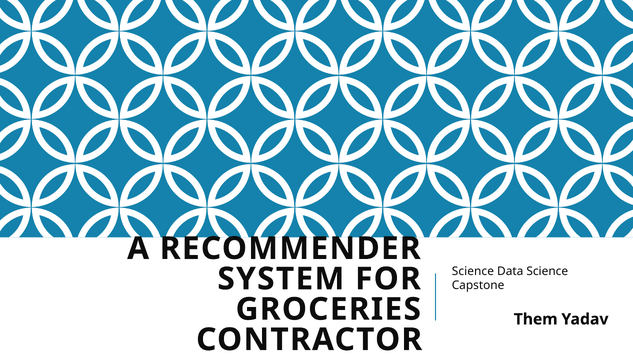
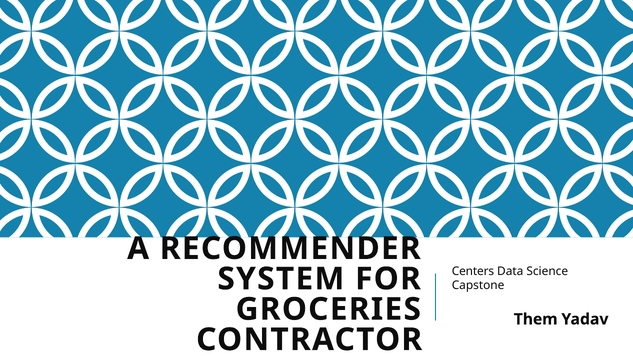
Science: Science -> Centers (473, 271)
